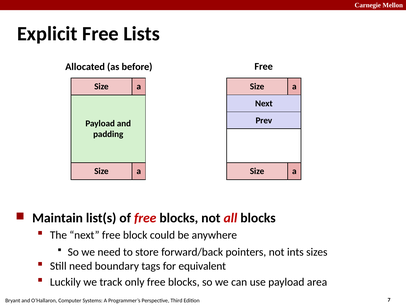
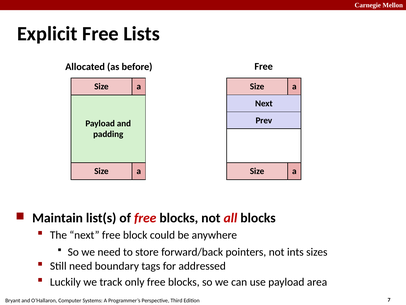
equivalent: equivalent -> addressed (202, 266)
